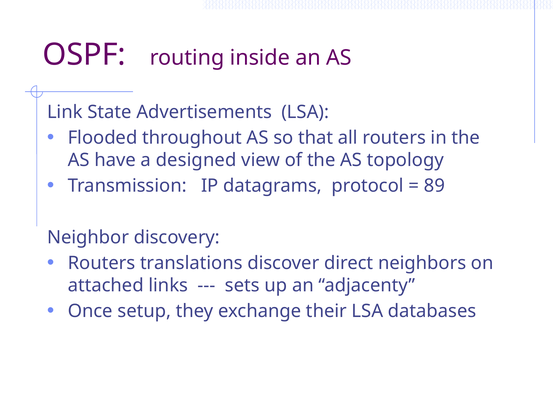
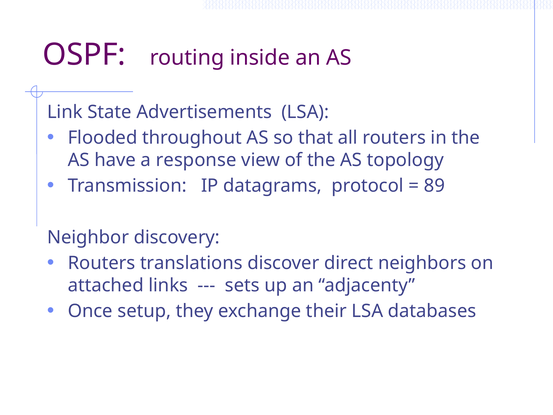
designed: designed -> response (196, 160)
